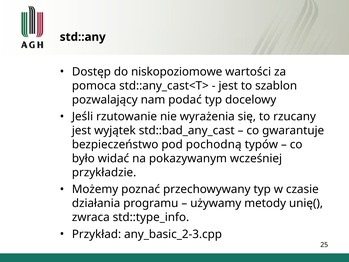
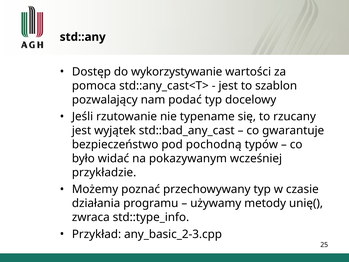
niskopoziomowe: niskopoziomowe -> wykorzystywanie (177, 72)
wyrażenia: wyrażenia -> typename (207, 116)
